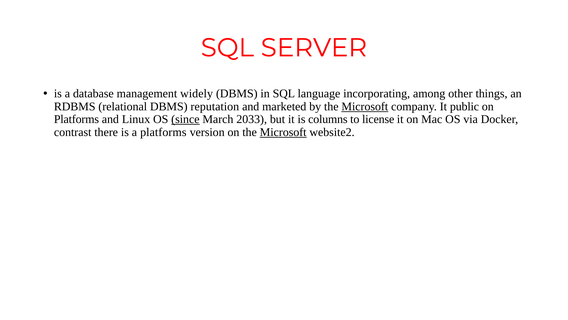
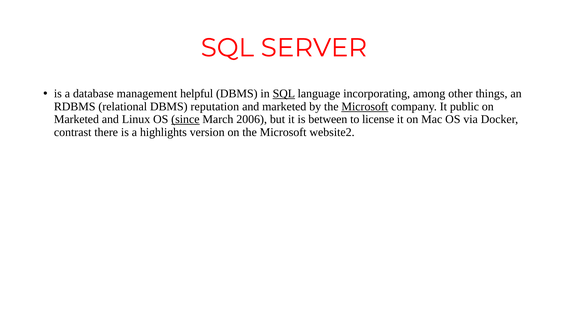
widely: widely -> helpful (197, 94)
SQL underline: none -> present (284, 94)
Platforms: Platforms -> Marketed (76, 119)
2033: 2033 -> 2006 (252, 119)
columns: columns -> between (328, 119)
a platforms: platforms -> highlights (163, 132)
Microsoft underline: present -> none (283, 132)
